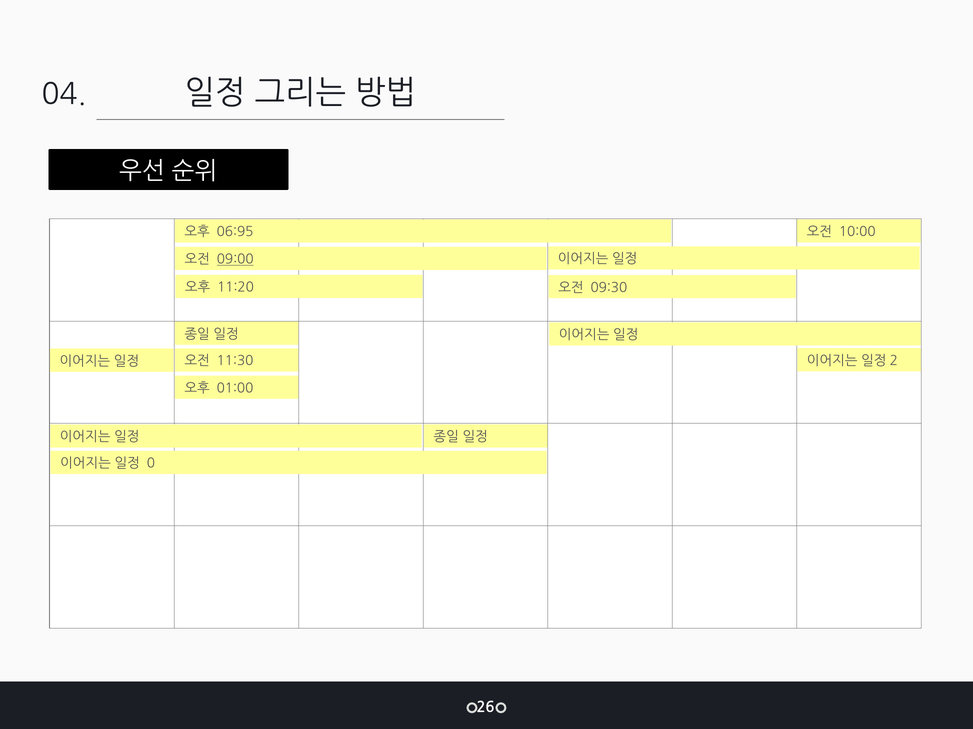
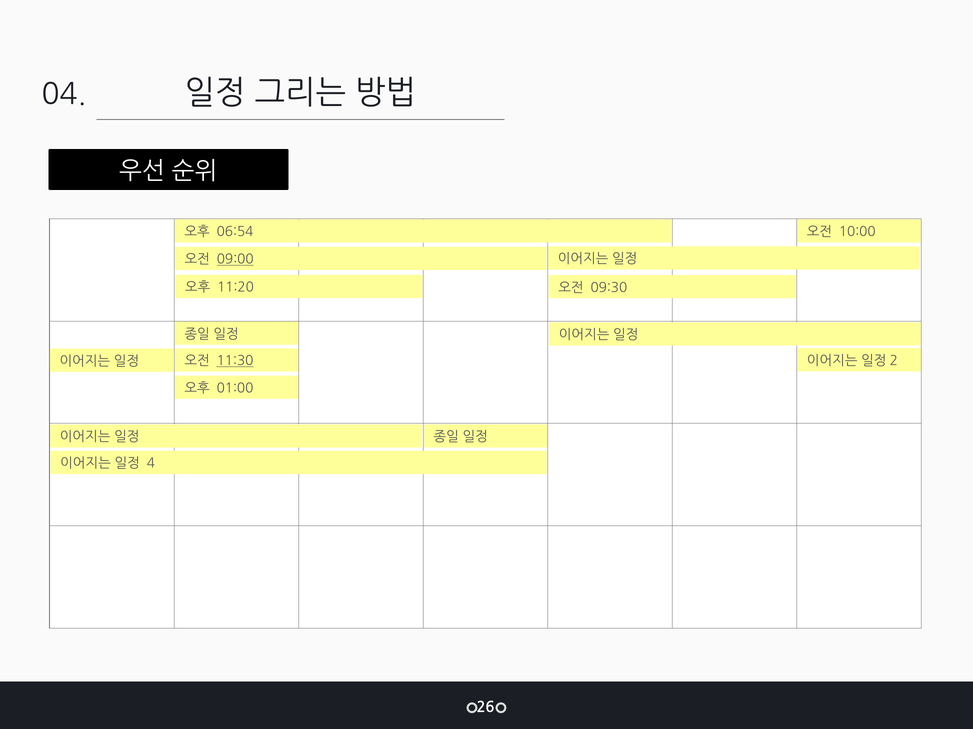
06:95: 06:95 -> 06:54 (235, 232)
11:30 underline: none -> present (235, 361)
0: 0 -> 4 (151, 464)
